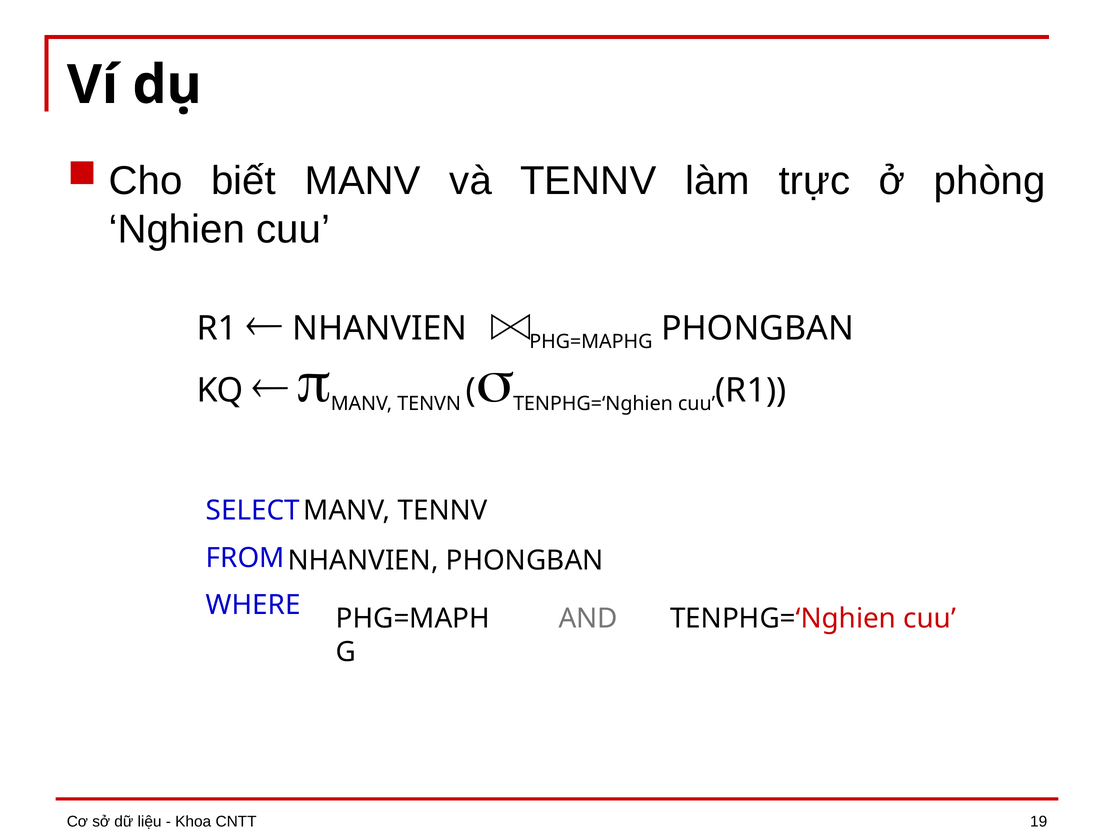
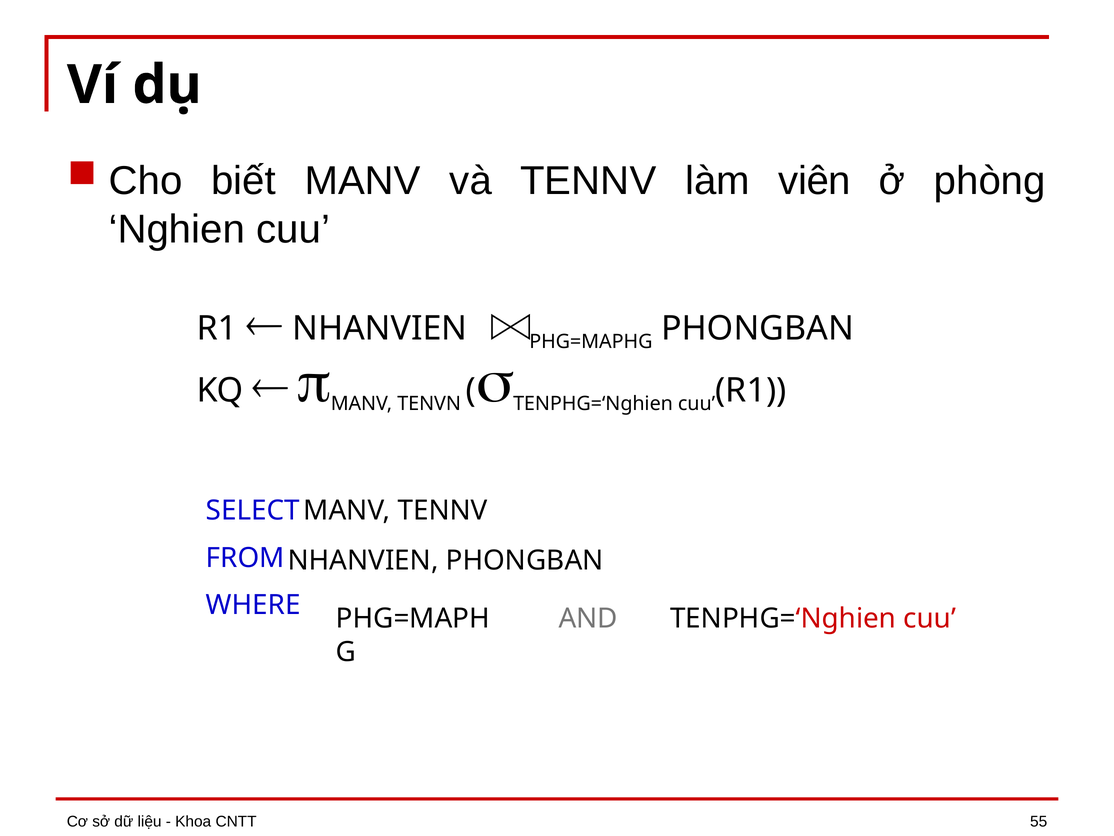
trực: trực -> viên (815, 181)
19: 19 -> 55 (1039, 821)
